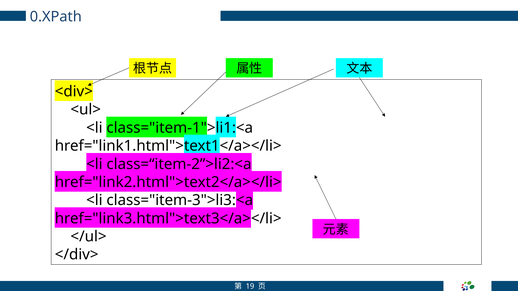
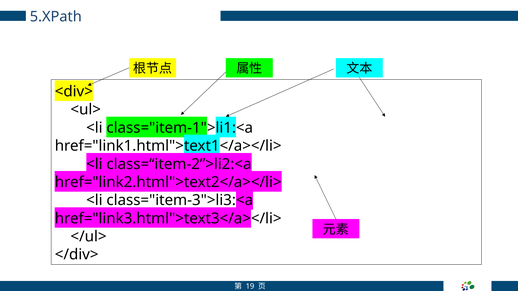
0.XPath: 0.XPath -> 5.XPath (56, 17)
